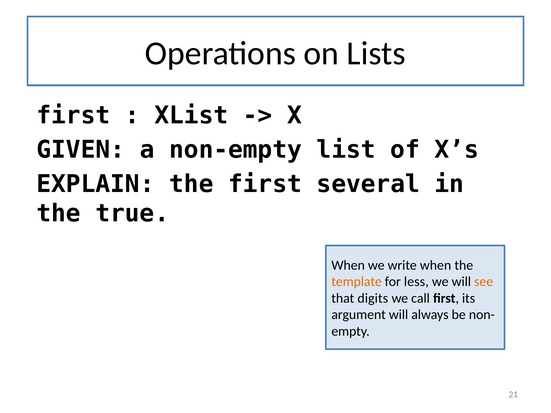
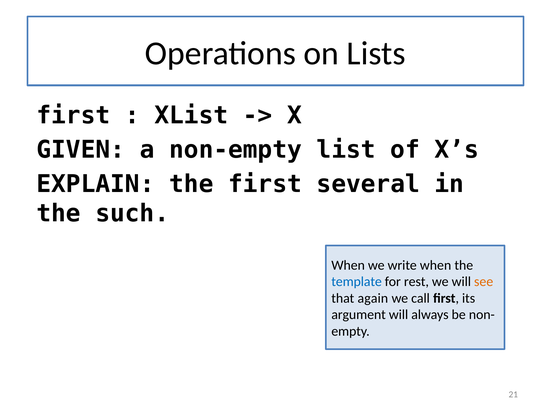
true: true -> such (132, 214)
template colour: orange -> blue (357, 282)
less: less -> rest (416, 282)
digits: digits -> again (373, 298)
